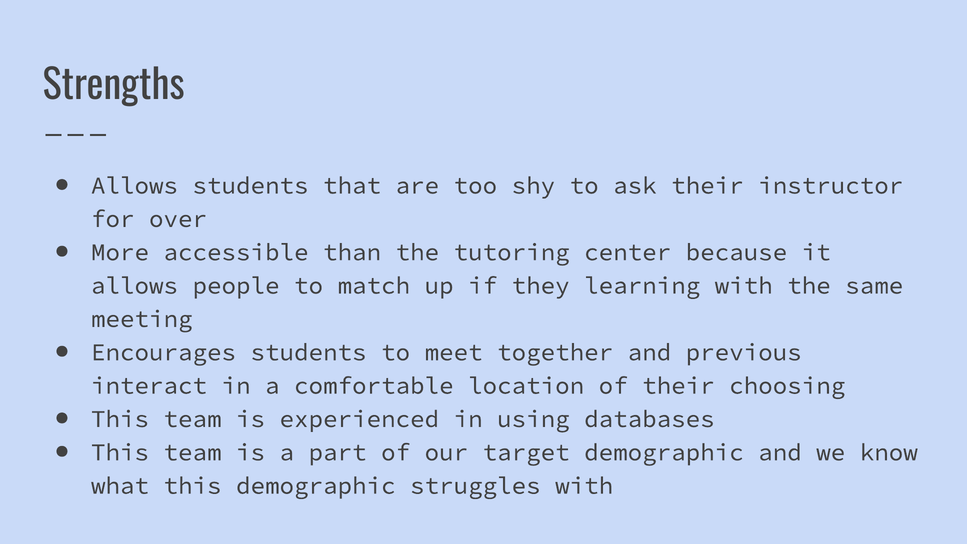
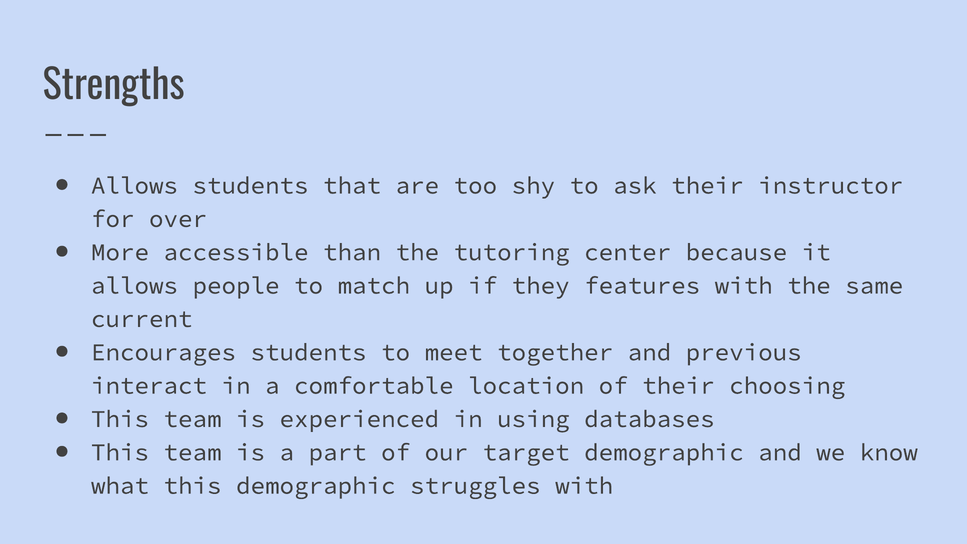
learning: learning -> features (642, 286)
meeting: meeting -> current (142, 319)
